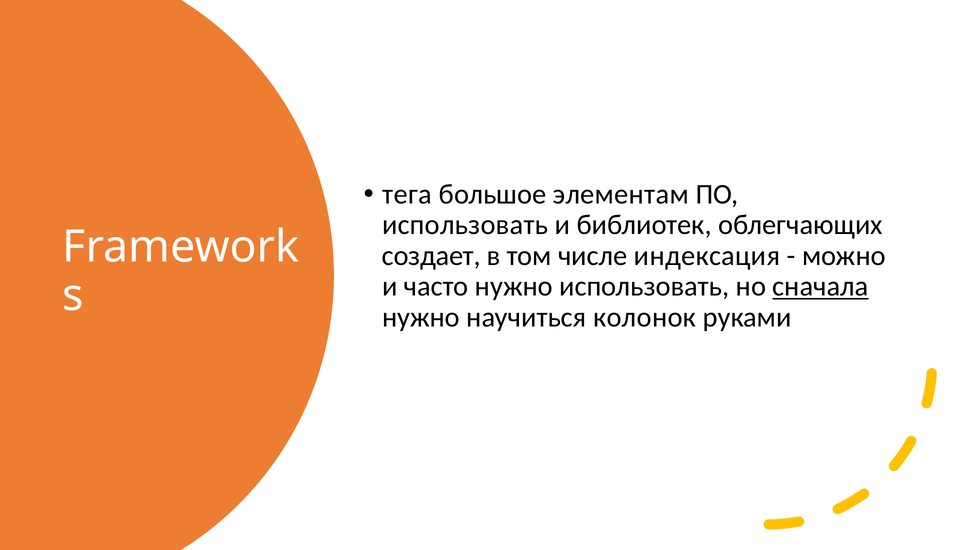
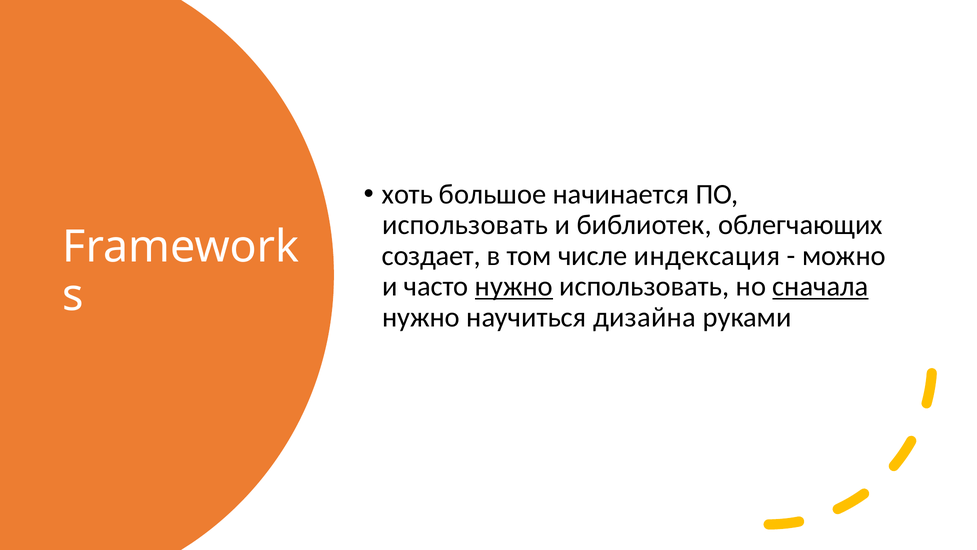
тега: тега -> хоть (407, 194)
элементам: элементам -> начинается (621, 194)
нужно underline: none -> present (514, 286)
колонок: колонок -> дизайна (645, 317)
